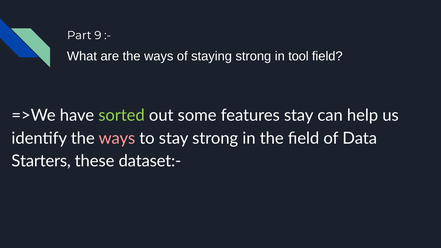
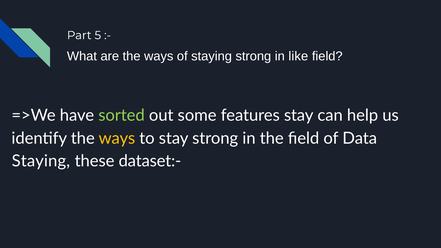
9: 9 -> 5 (98, 35)
tool: tool -> like (298, 56)
ways colour: pink -> yellow (117, 138)
Starters: Starters -> Staying (41, 161)
